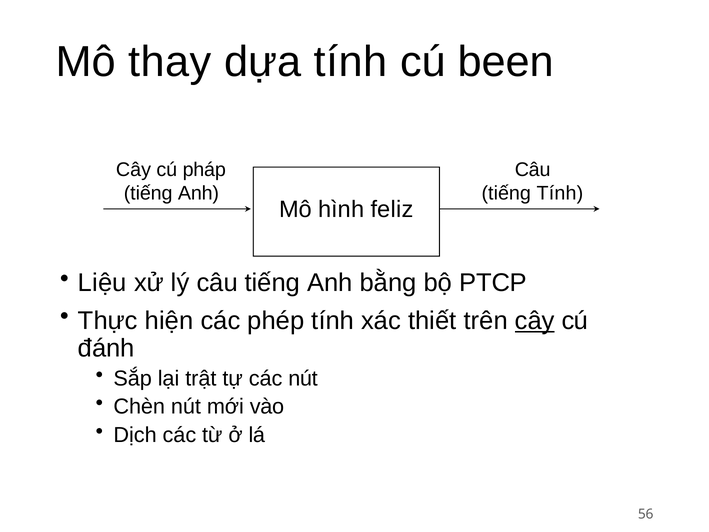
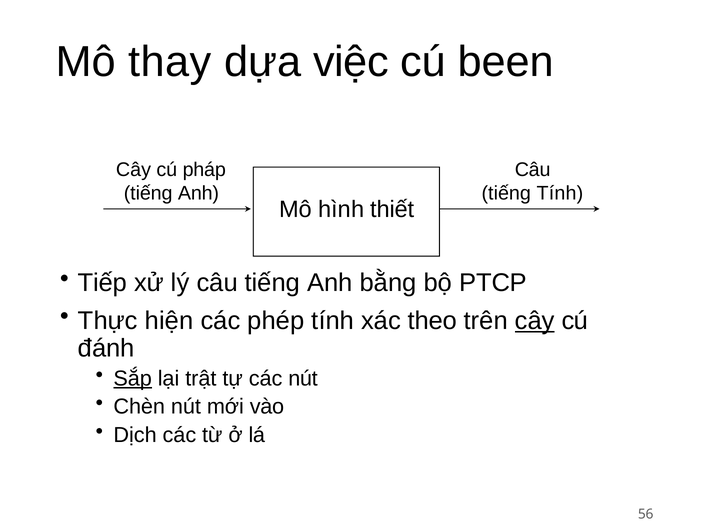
dựa tính: tính -> việc (351, 62)
feliz: feliz -> thiết (392, 210)
Liệu: Liệu -> Tiếp (103, 283)
thiết: thiết -> theo (432, 321)
Sắp underline: none -> present (133, 378)
